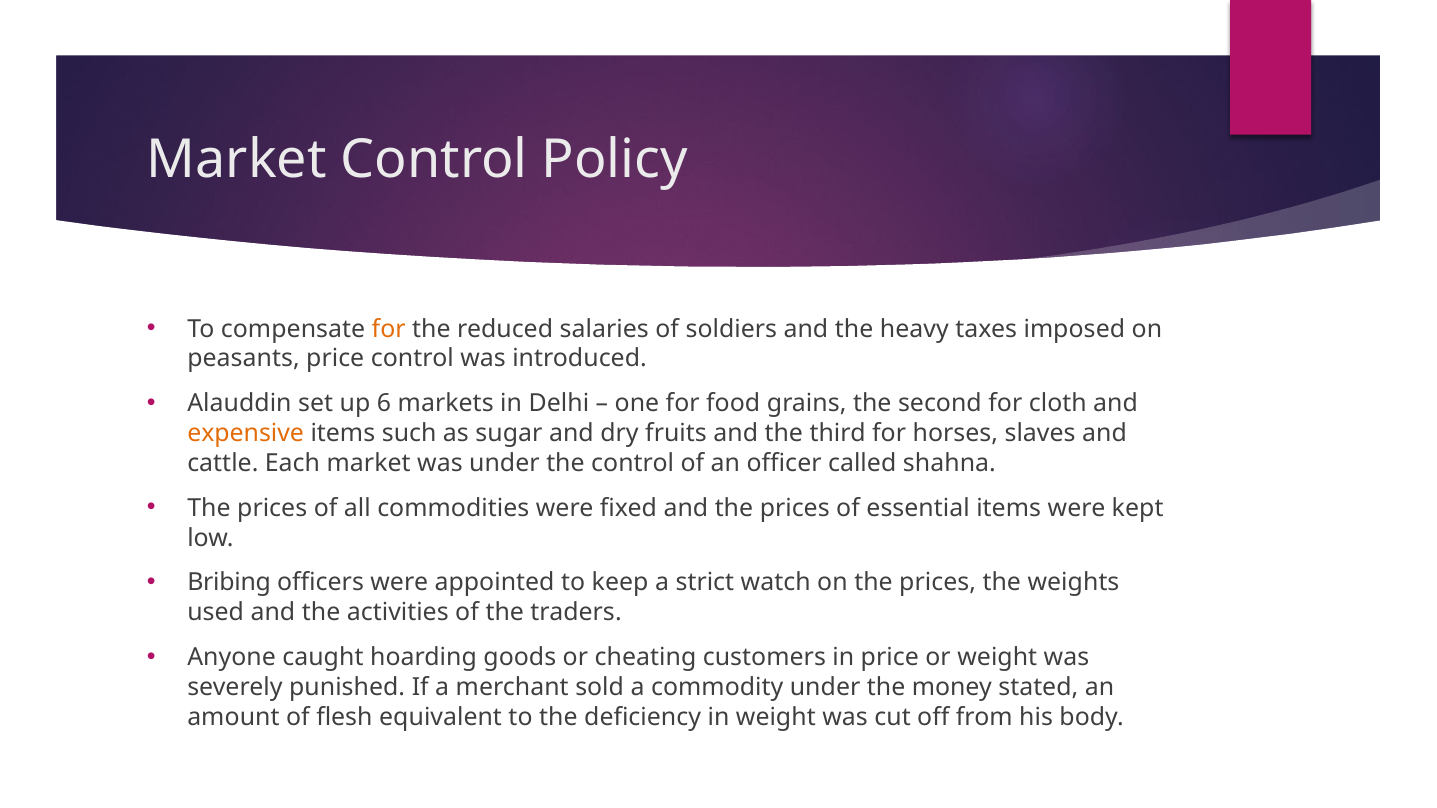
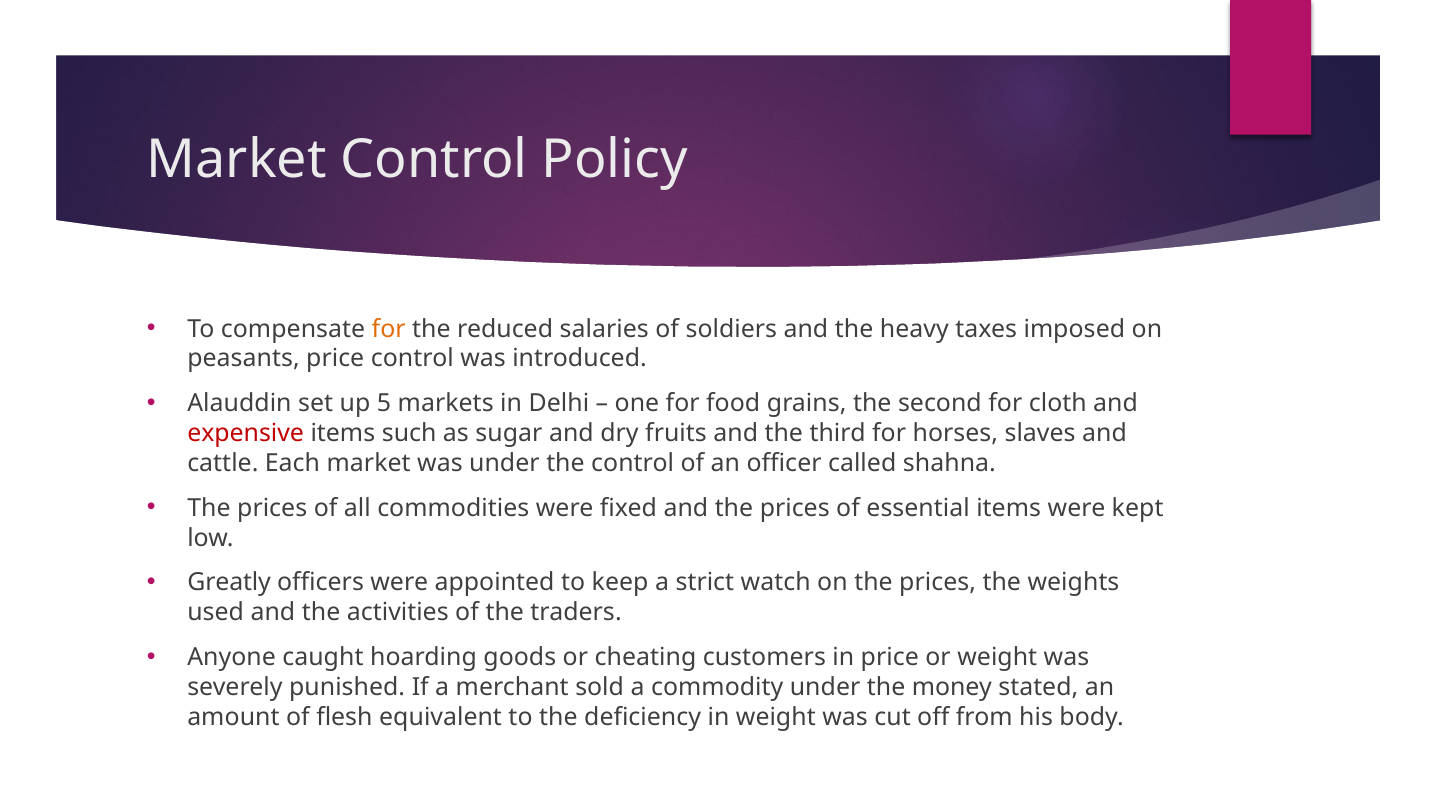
6: 6 -> 5 (384, 404)
expensive colour: orange -> red (246, 434)
Bribing: Bribing -> Greatly (229, 583)
